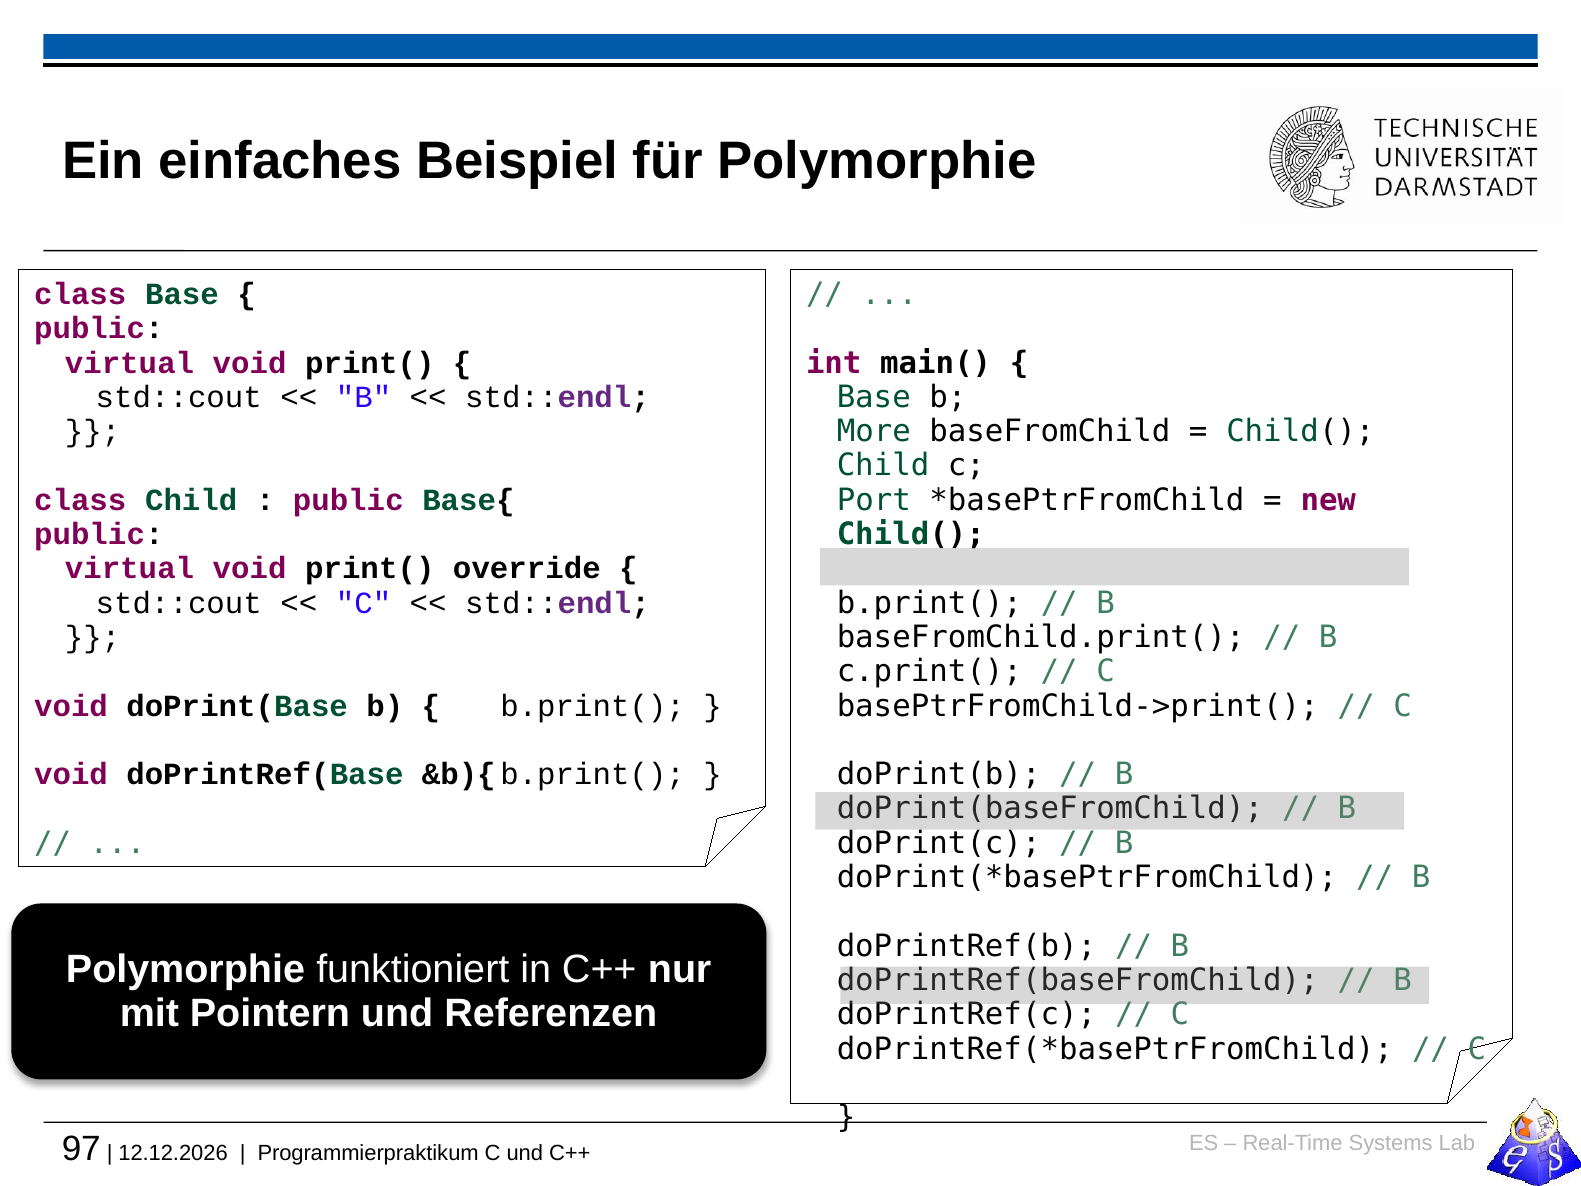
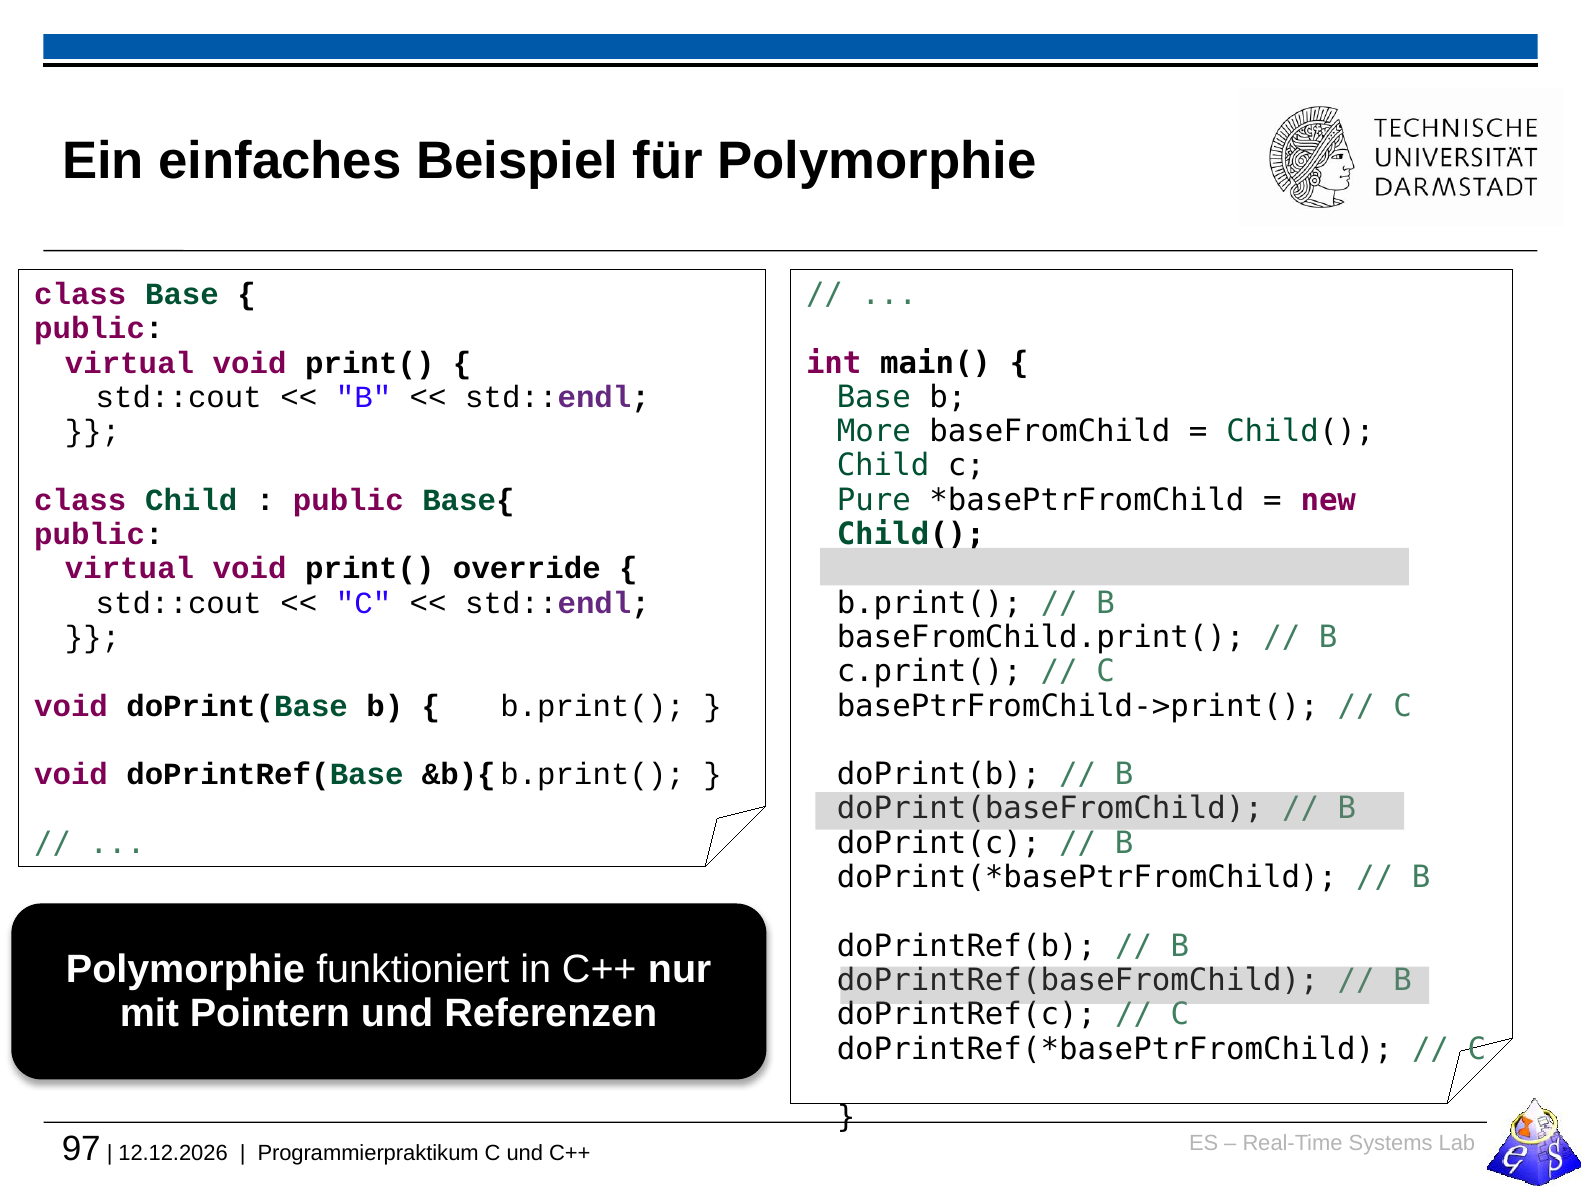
Port: Port -> Pure (874, 500)
